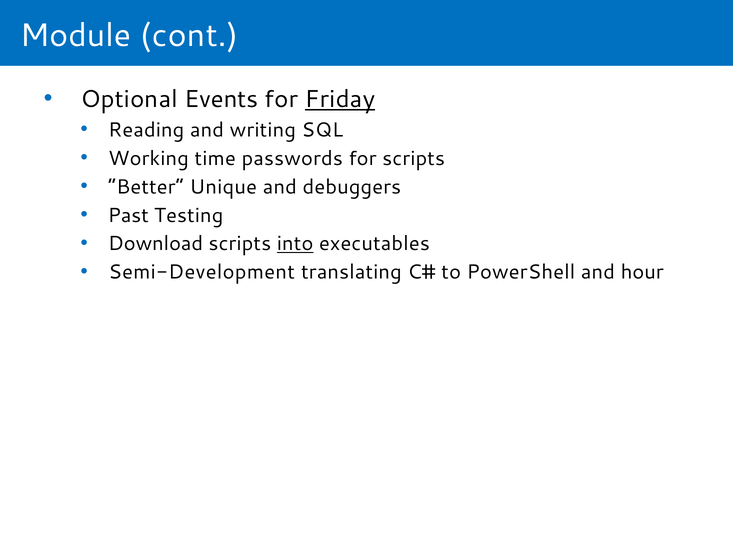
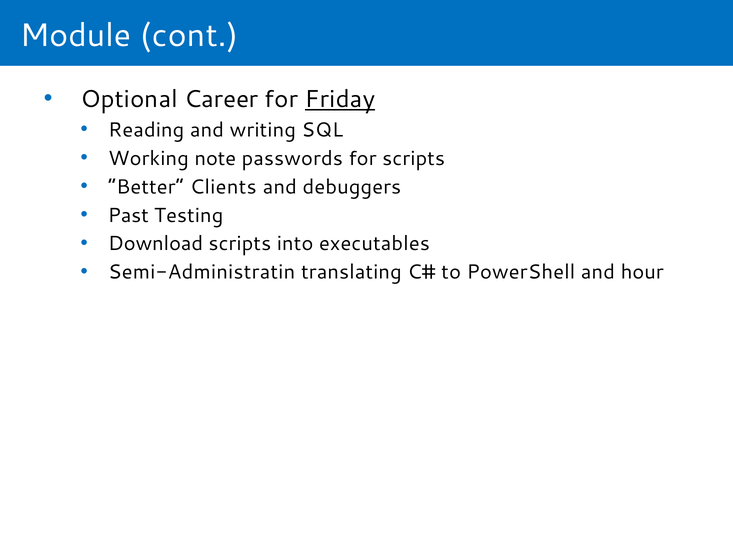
Events: Events -> Career (221, 99)
time: time -> note (215, 159)
Unique: Unique -> Clients (223, 187)
into underline: present -> none (295, 244)
Semi-Development: Semi-Development -> Semi-Administratin (202, 273)
